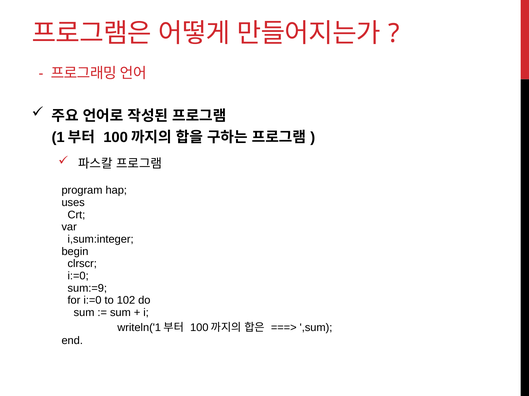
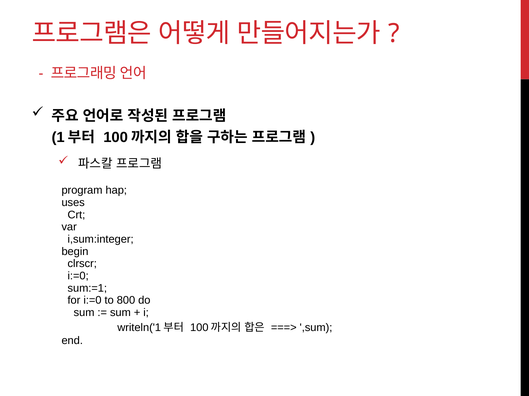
sum:=9: sum:=9 -> sum:=1 (87, 289)
102: 102 -> 800 (126, 301)
